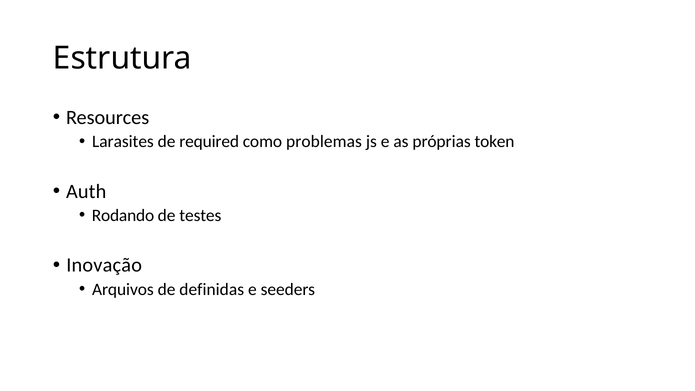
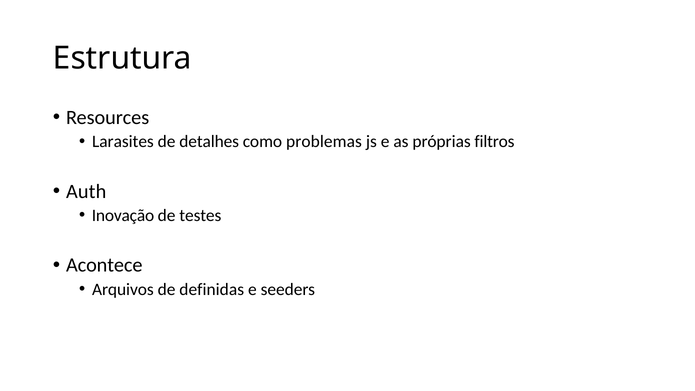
required: required -> detalhes (209, 141)
token: token -> filtros (494, 141)
Rodando: Rodando -> Inovação (123, 215)
Inovação: Inovação -> Acontece (104, 265)
